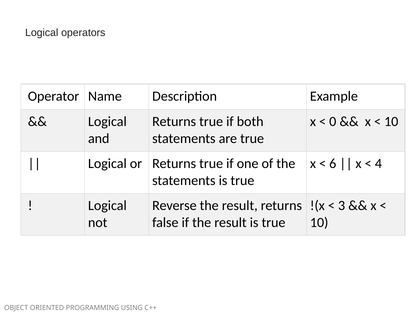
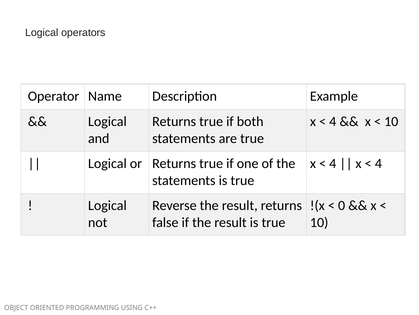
0: 0 -> 4 (333, 121)
6: 6 -> 4 (333, 163)
3: 3 -> 0 (342, 205)
